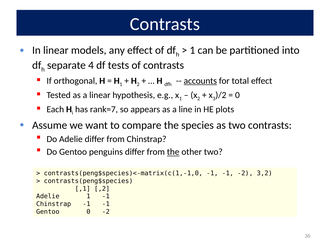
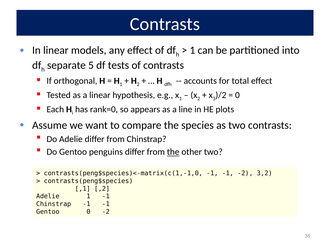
4: 4 -> 5 (91, 65)
accounts underline: present -> none (200, 81)
rank=7: rank=7 -> rank=0 (104, 110)
